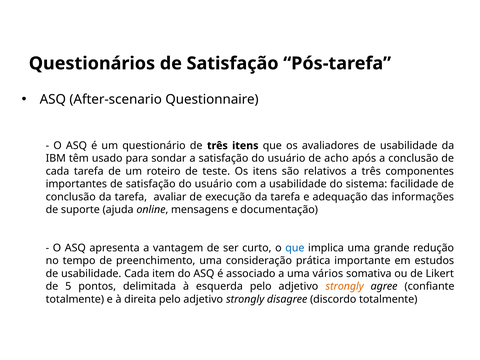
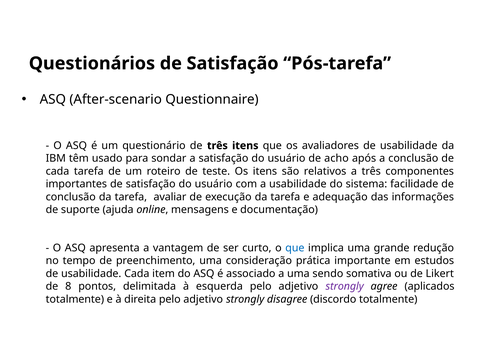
vários: vários -> sendo (328, 274)
5: 5 -> 8 (68, 286)
strongly colour: orange -> purple (345, 286)
confiante: confiante -> aplicados (430, 286)
